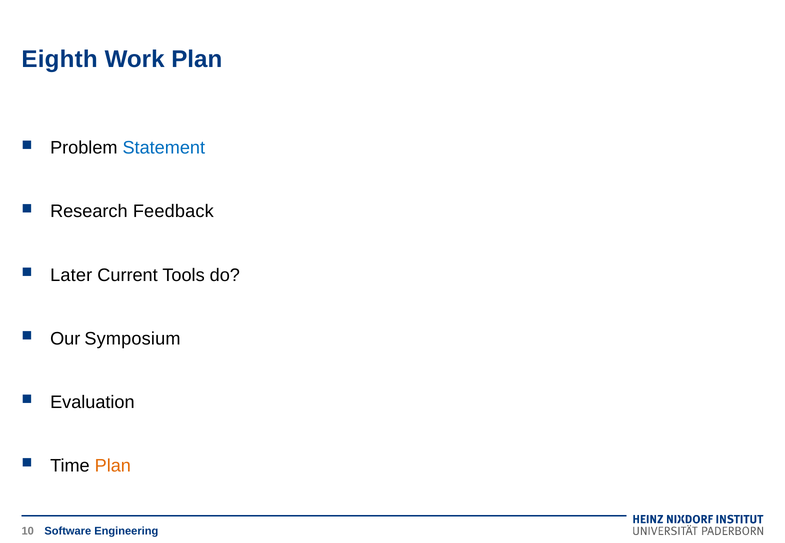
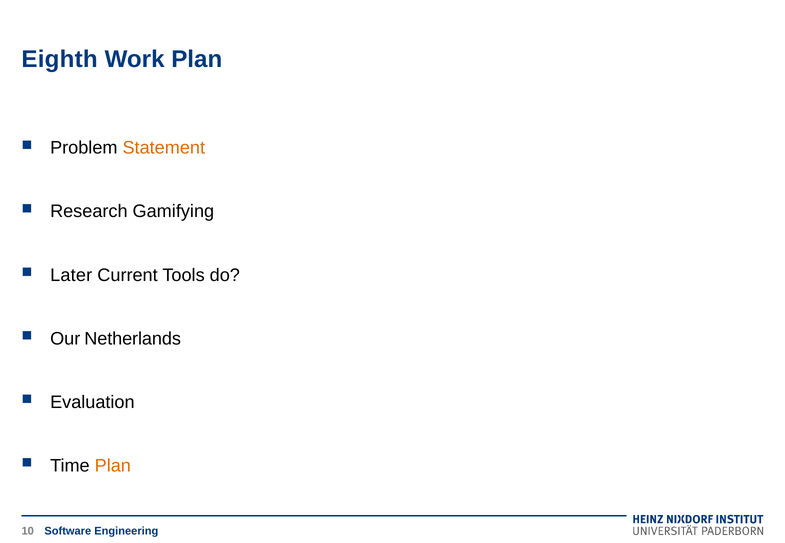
Statement colour: blue -> orange (164, 148)
Feedback: Feedback -> Gamifying (173, 212)
Symposium: Symposium -> Netherlands (133, 339)
